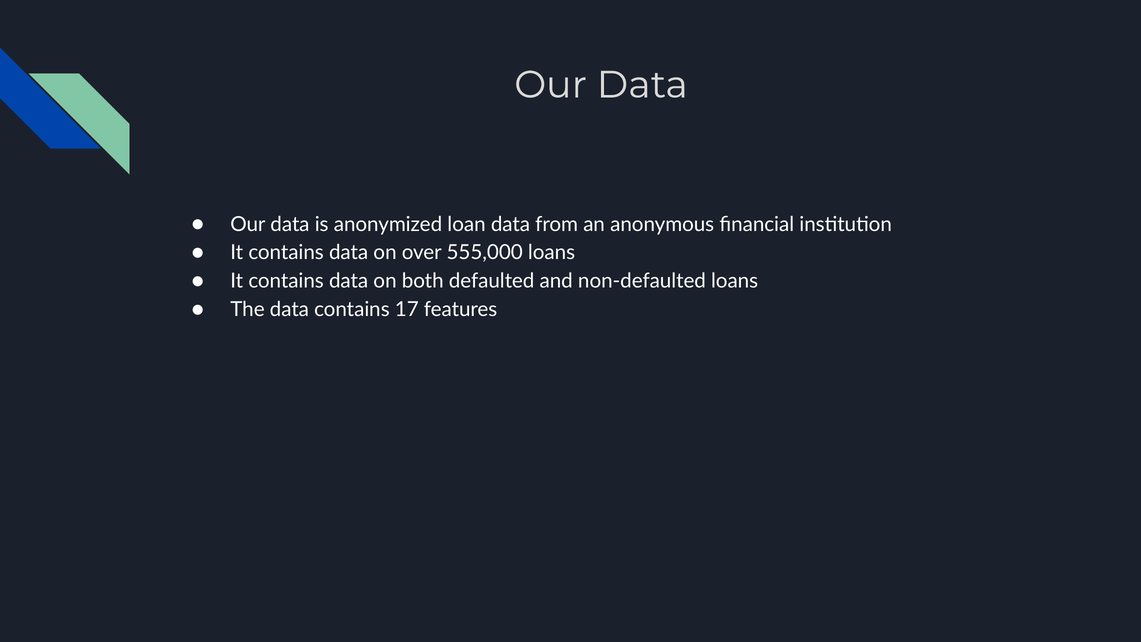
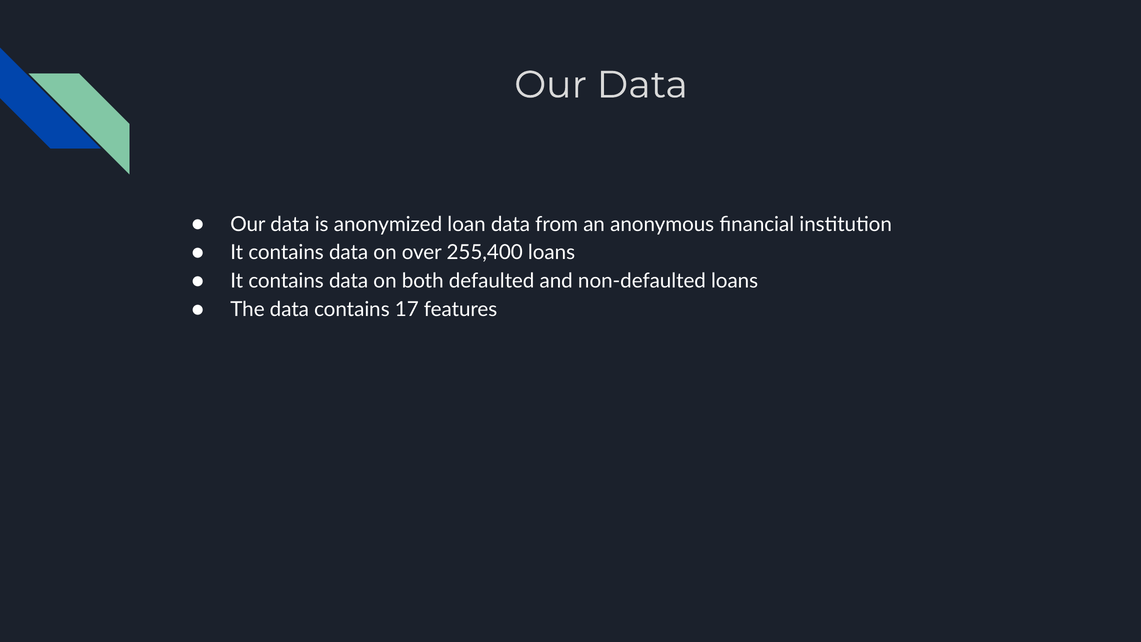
555,000: 555,000 -> 255,400 (485, 253)
